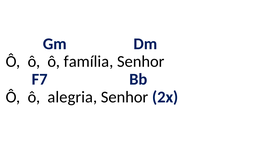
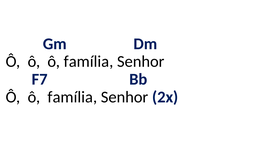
alegria: alegria -> família (72, 97)
